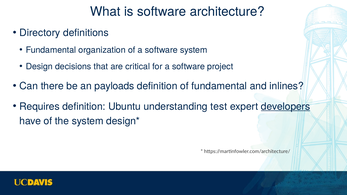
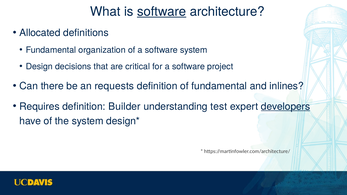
software underline: none -> present (162, 12)
Directory: Directory -> Allocated (40, 33)
payloads: payloads -> requests (114, 86)
Ubuntu: Ubuntu -> Builder (125, 107)
